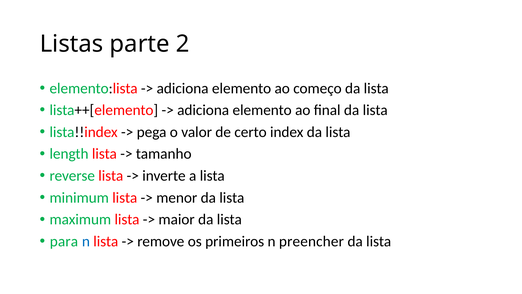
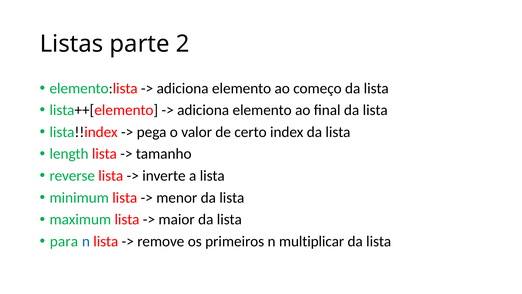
preencher: preencher -> multiplicar (312, 241)
